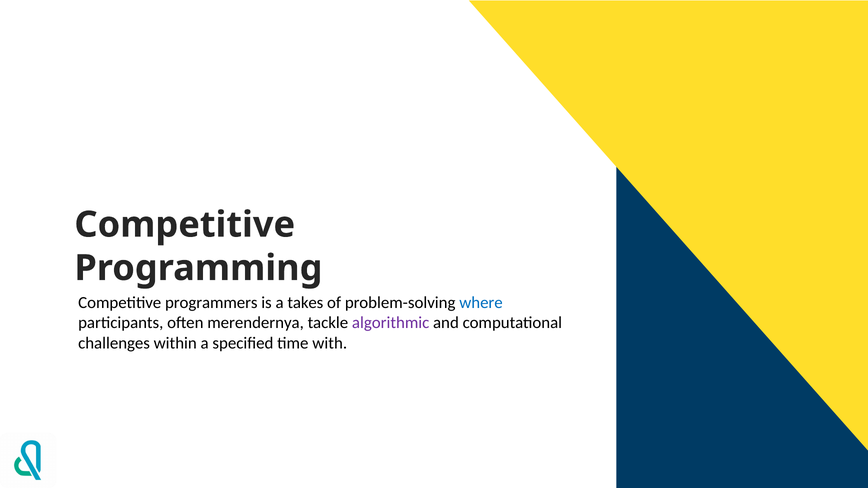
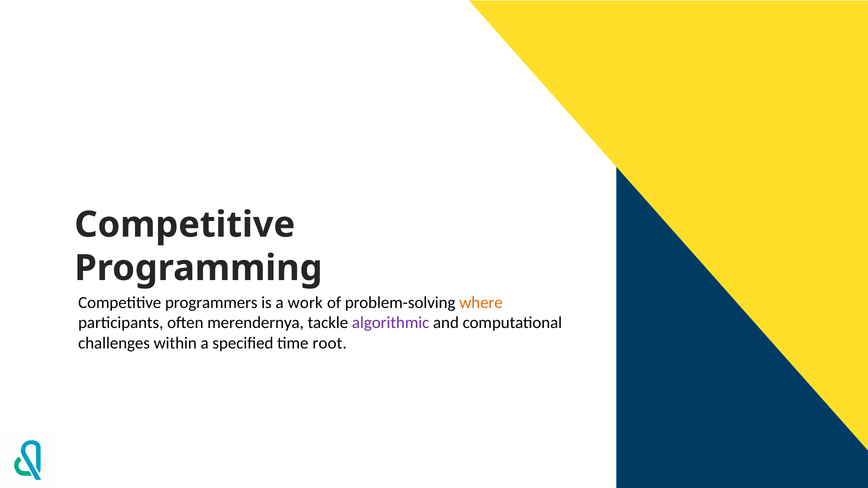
takes: takes -> work (305, 303)
where colour: blue -> orange (481, 303)
with: with -> root (330, 343)
